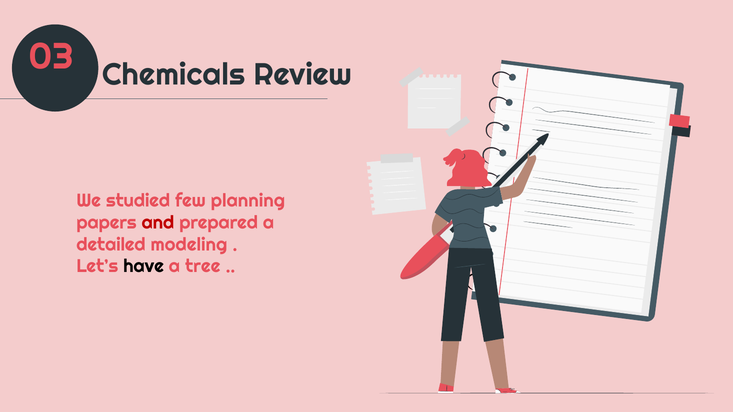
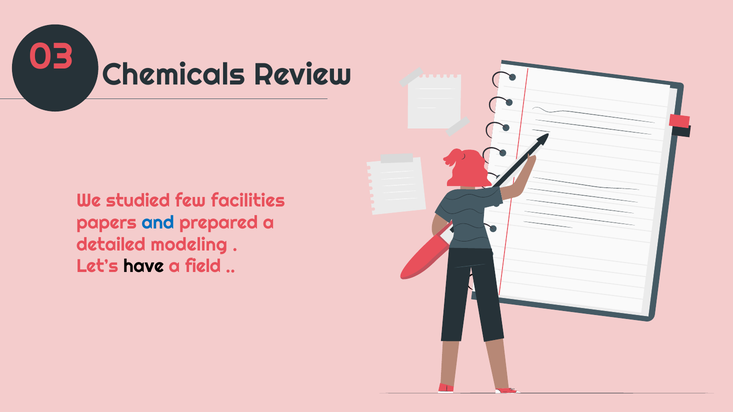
planning: planning -> facilities (248, 201)
and colour: red -> blue (158, 223)
tree: tree -> field (203, 267)
